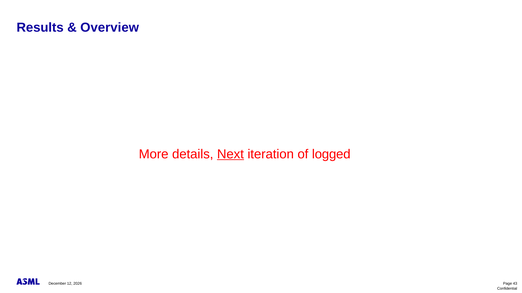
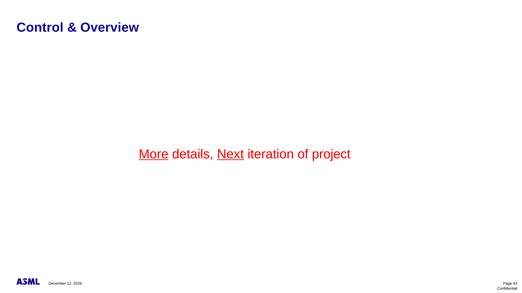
Results: Results -> Control (40, 27)
More underline: none -> present (154, 154)
logged: logged -> project (331, 154)
